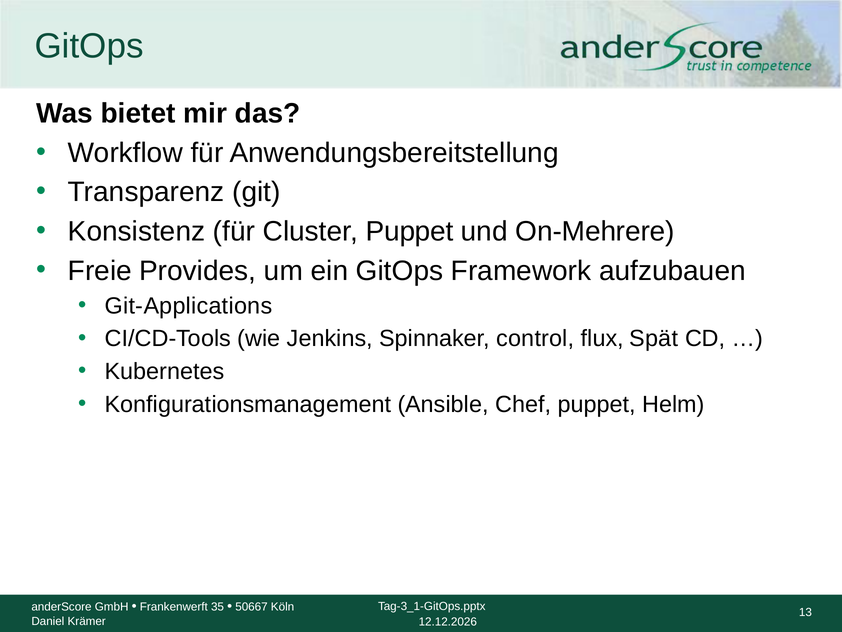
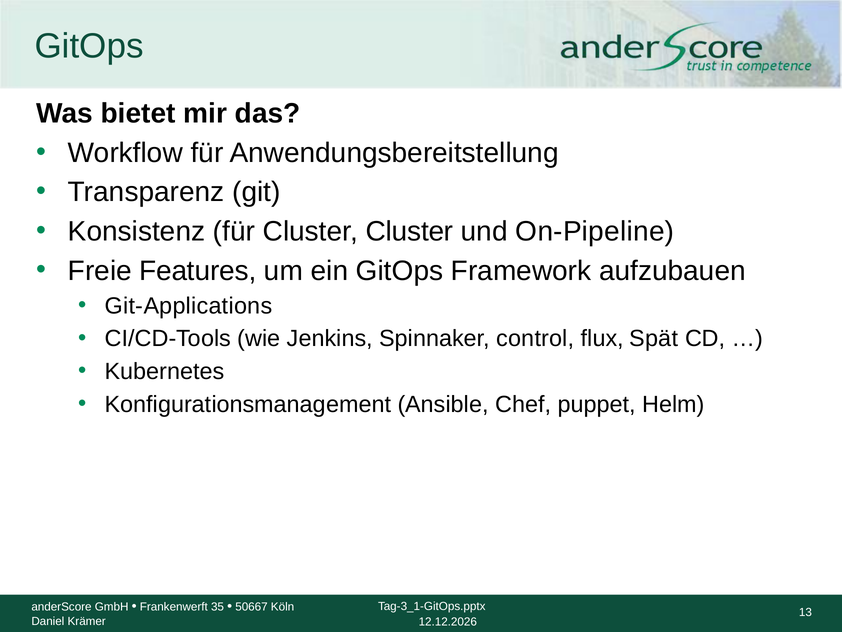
Cluster Puppet: Puppet -> Cluster (410, 231)
On-Mehrere: On-Mehrere -> On-Pipeline (595, 231)
Provides: Provides -> Features (198, 271)
